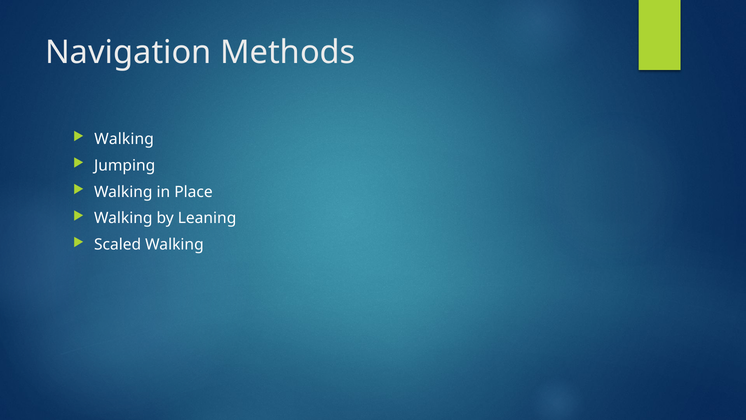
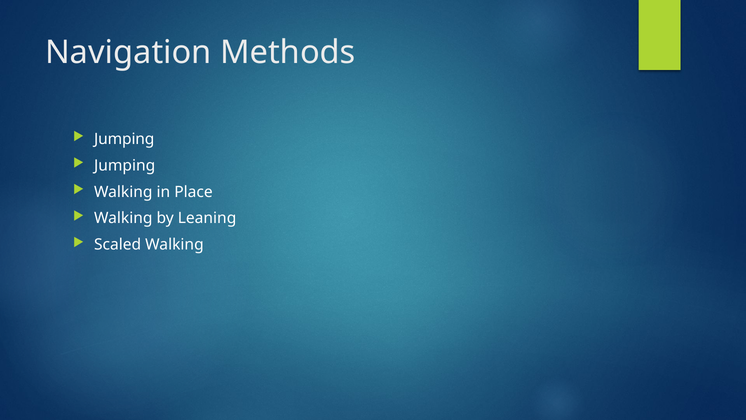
Walking: Walking -> Jumping (124, 139)
